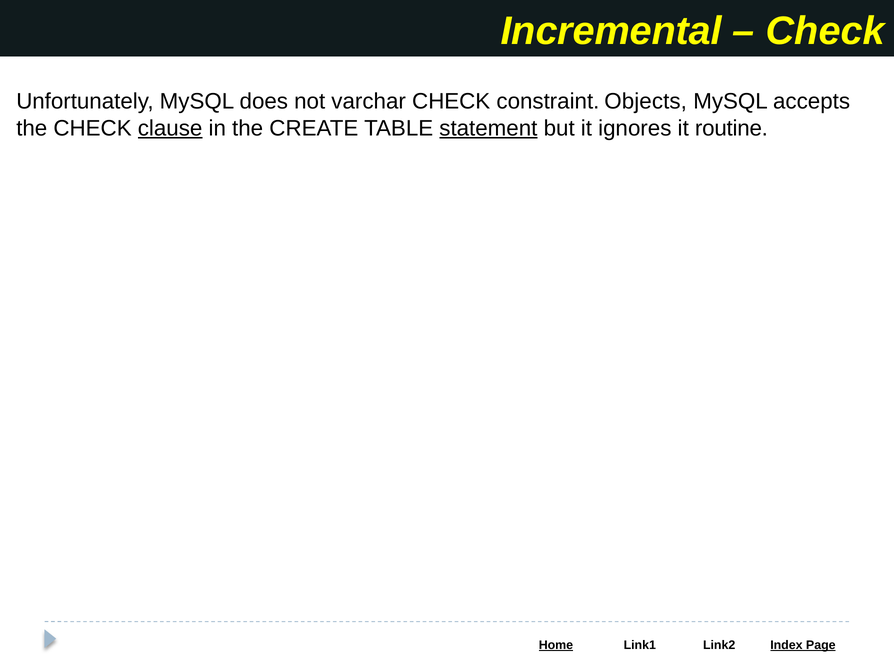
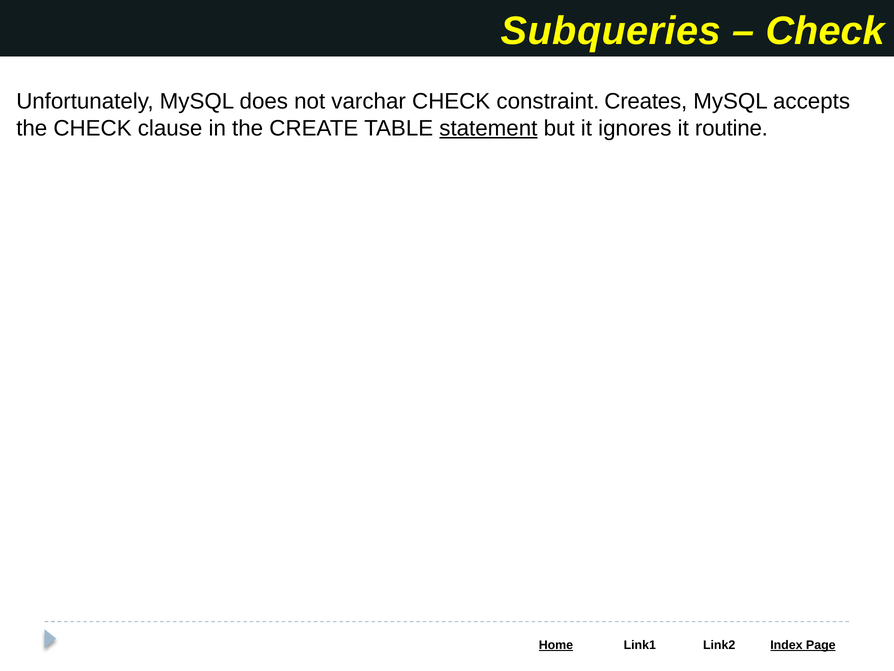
Incremental: Incremental -> Subqueries (611, 31)
Objects: Objects -> Creates (646, 101)
clause underline: present -> none (170, 128)
